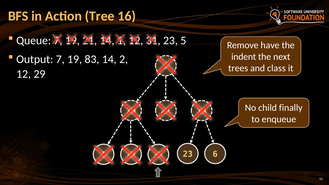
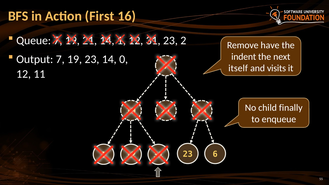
Tree: Tree -> First (100, 16)
5: 5 -> 2 (183, 41)
Output 7 19 83: 83 -> 23 (92, 59)
2: 2 -> 0 (124, 59)
trees: trees -> itself (238, 68)
class: class -> visits (276, 68)
29: 29 -> 11 (39, 74)
